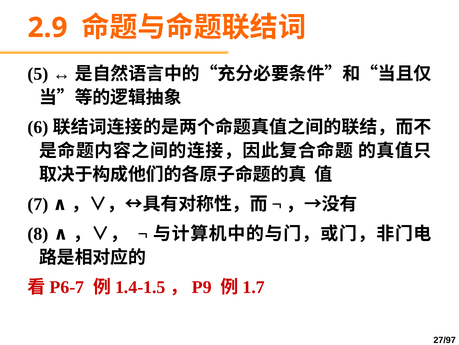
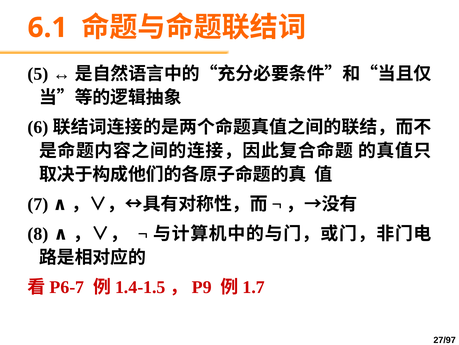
2.9: 2.9 -> 6.1 (48, 28)
